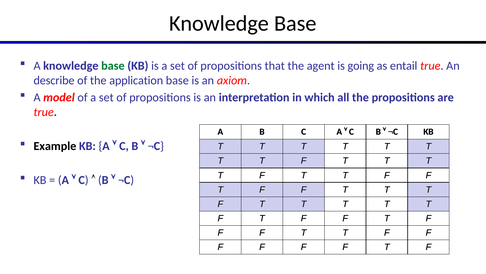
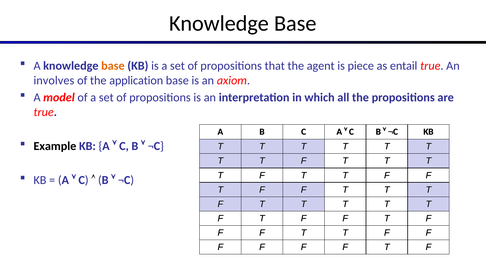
base colour: green -> orange (113, 66)
going: going -> piece (361, 66)
describe: describe -> involves (54, 80)
